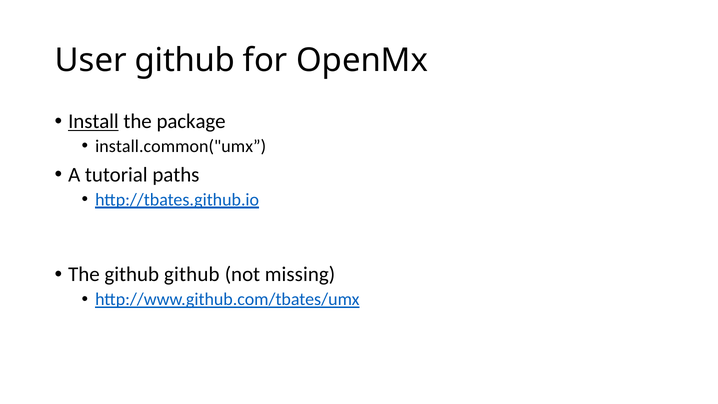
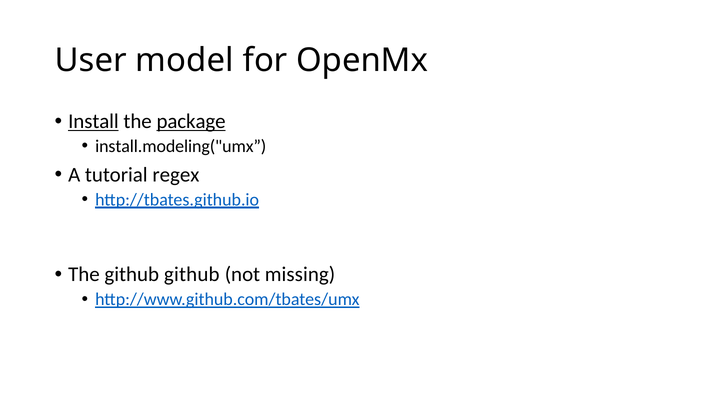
User github: github -> model (185, 60)
package underline: none -> present (191, 121)
install.common("umx: install.common("umx -> install.modeling("umx (181, 146)
paths: paths -> regex (176, 175)
